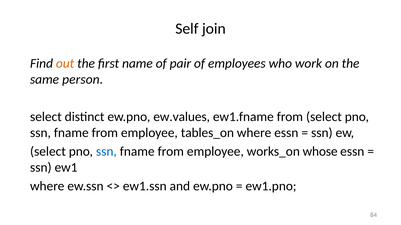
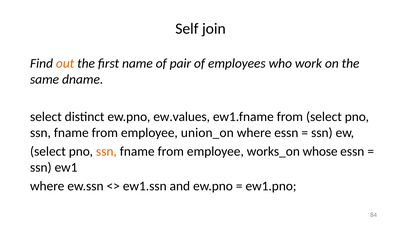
person: person -> dname (83, 80)
tables_on: tables_on -> union_on (207, 133)
ssn colour: blue -> orange (106, 152)
